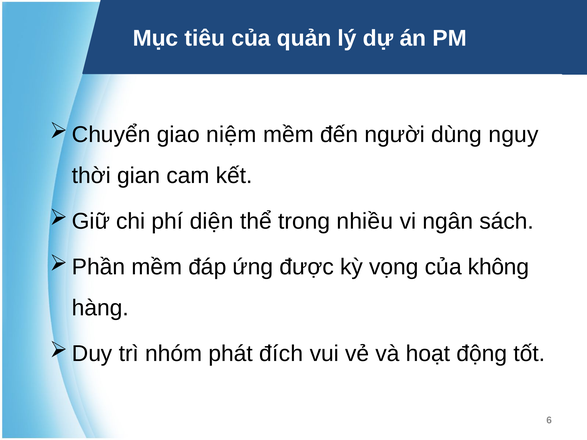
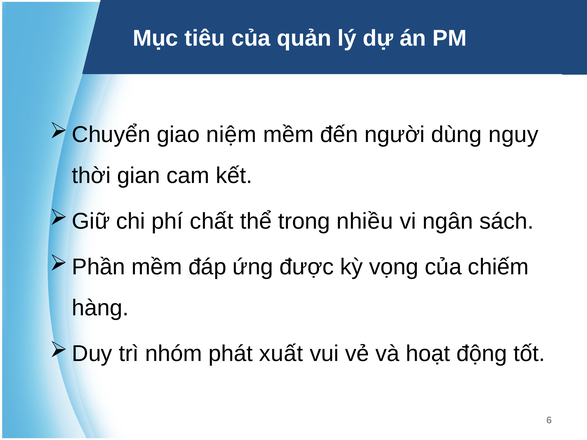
diện: diện -> chất (212, 221)
không: không -> chiếm (498, 267)
đích: đích -> xuất (281, 354)
